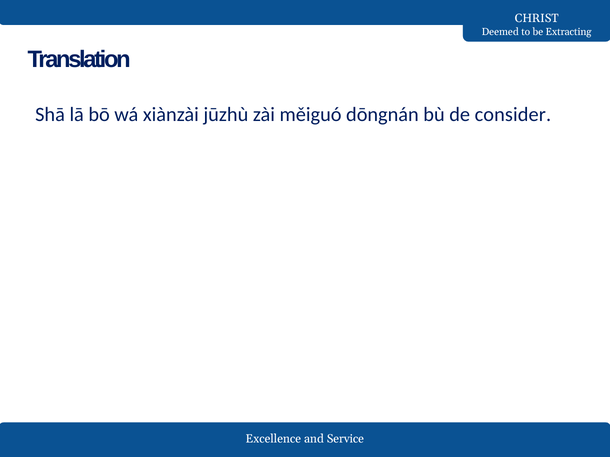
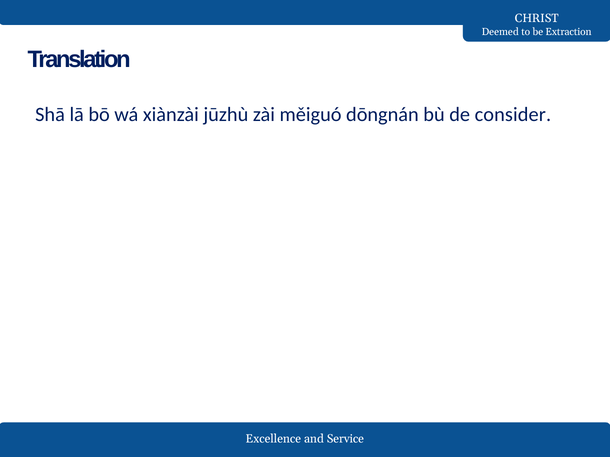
Extracting: Extracting -> Extraction (569, 32)
